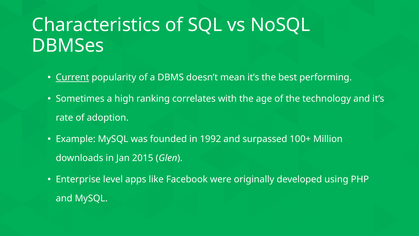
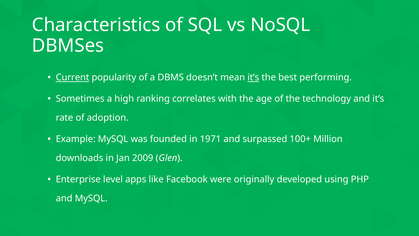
it’s underline: none -> present (253, 77)
1992: 1992 -> 1971 (210, 139)
2015: 2015 -> 2009 (143, 158)
